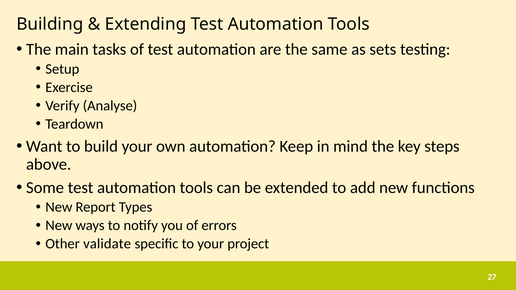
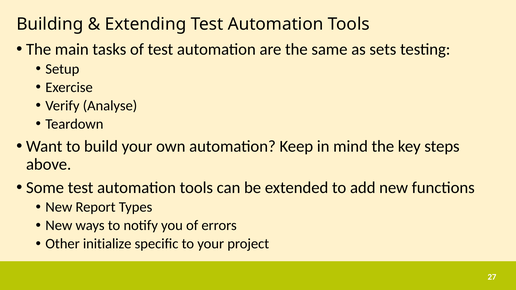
validate: validate -> initialize (107, 244)
